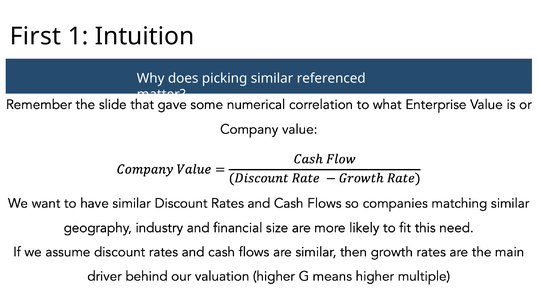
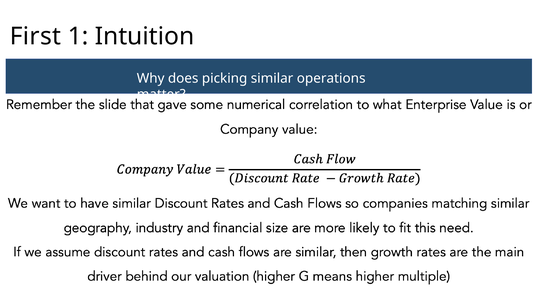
referenced: referenced -> operations (331, 78)
